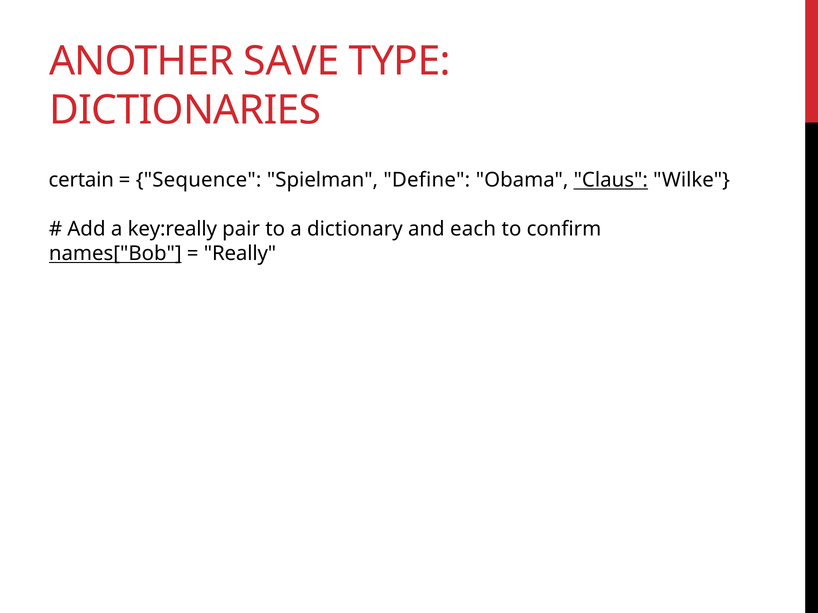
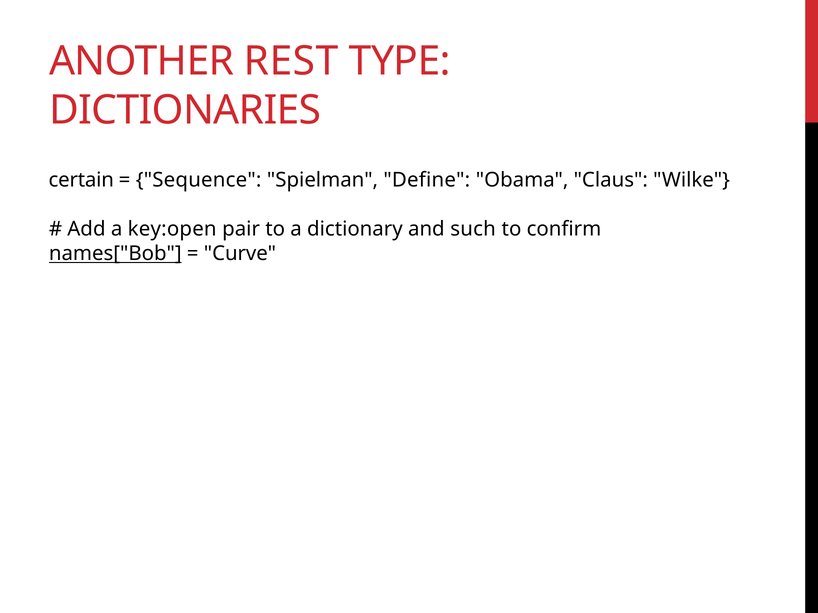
SAVE: SAVE -> REST (291, 61)
Claus underline: present -> none (611, 180)
key:really: key:really -> key:open (172, 229)
each: each -> such (473, 229)
Really: Really -> Curve (240, 254)
